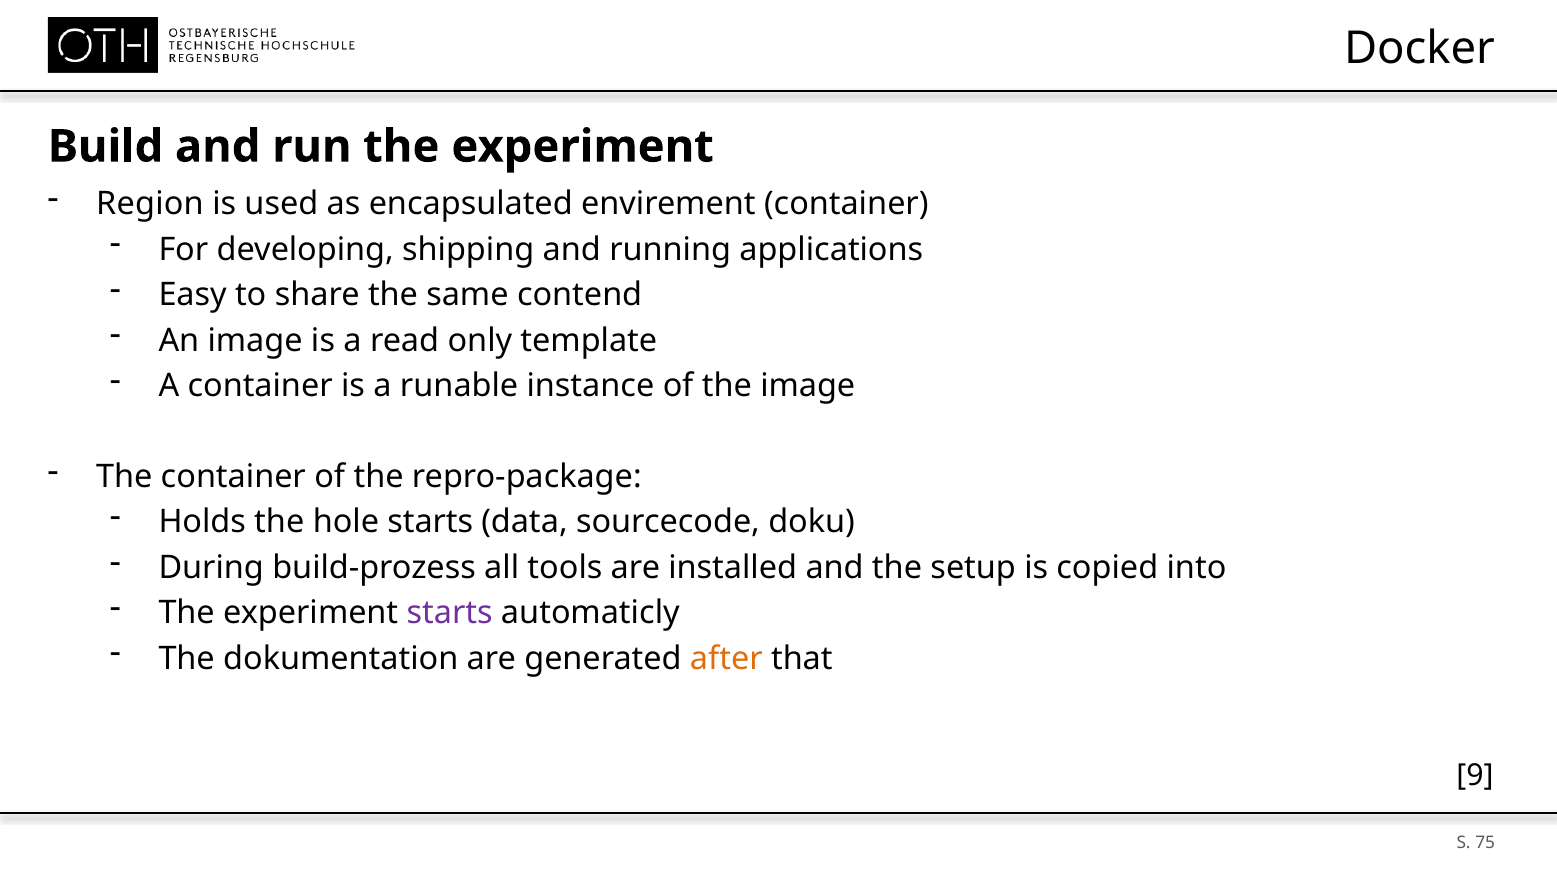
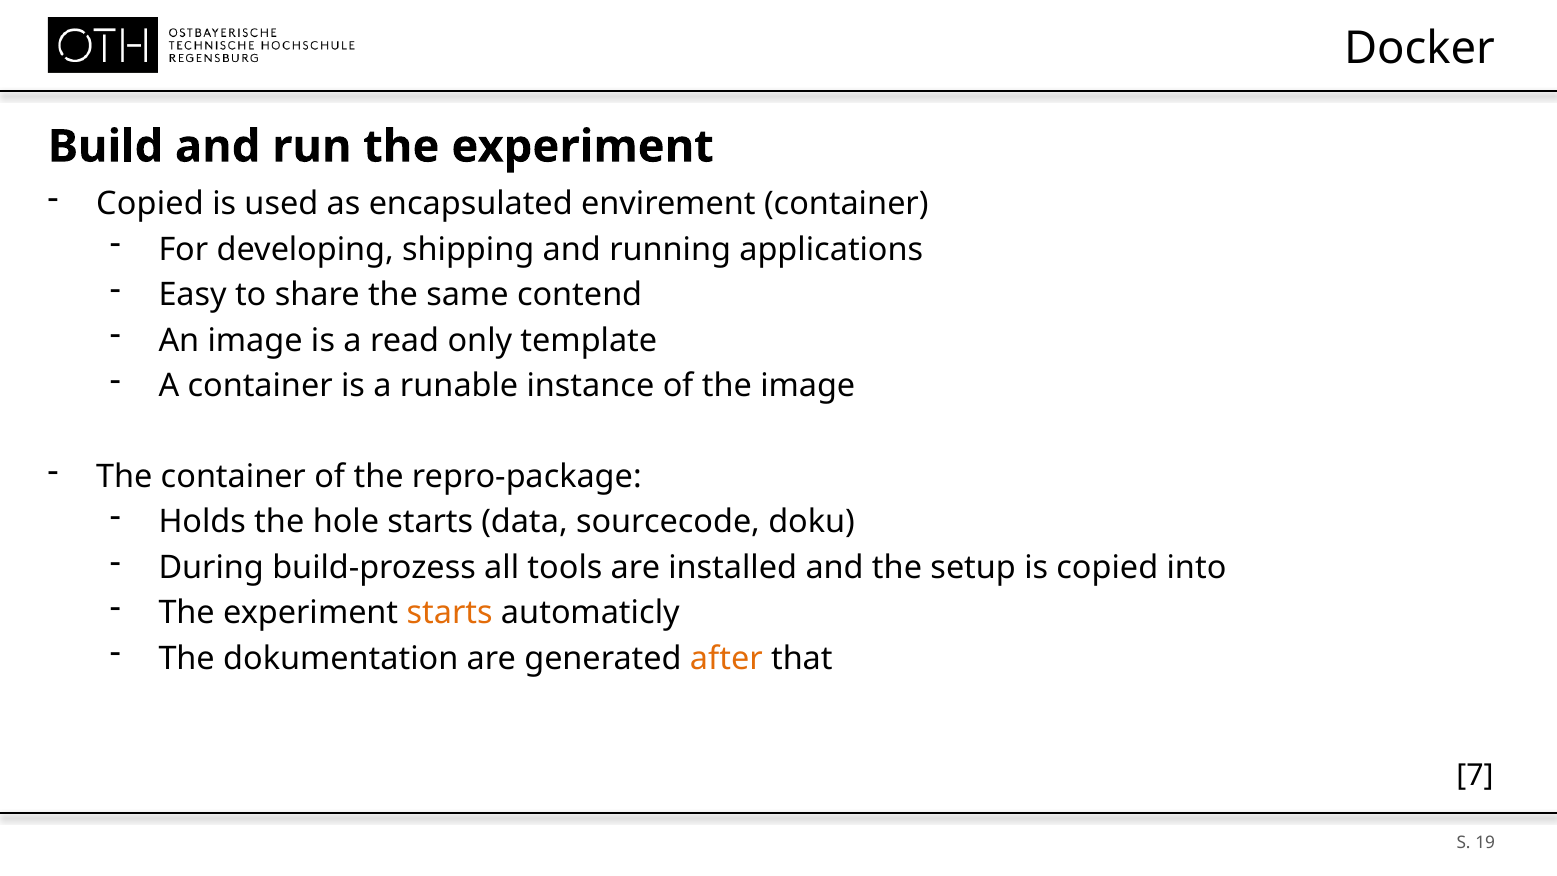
Region: Region -> Copied (150, 204)
starts colour: purple -> orange (450, 613)
9: 9 -> 7 (1475, 775)
75: 75 -> 19 (1485, 843)
